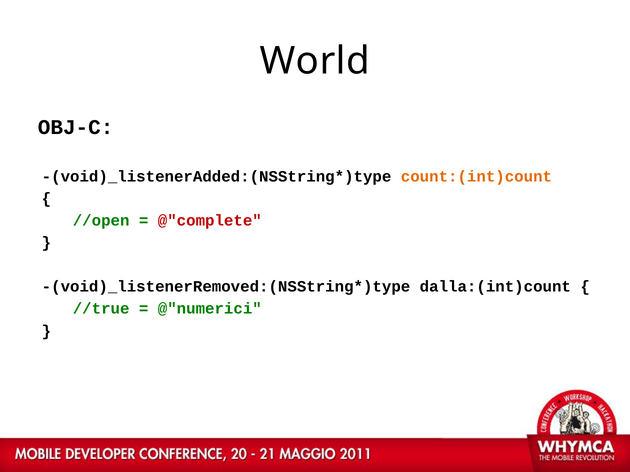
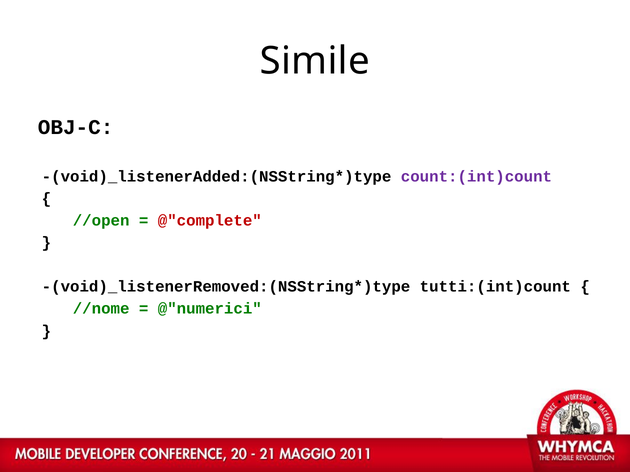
World: World -> Simile (315, 61)
count:(int)count colour: orange -> purple (476, 177)
dalla:(int)count: dalla:(int)count -> tutti:(int)count (495, 287)
//true: //true -> //nome (101, 309)
